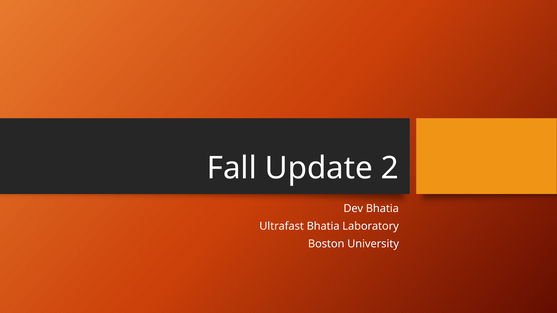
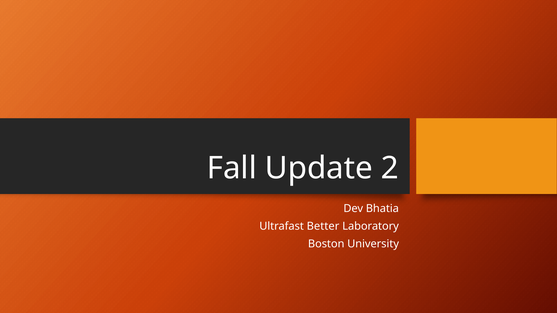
Ultrafast Bhatia: Bhatia -> Better (323, 226)
